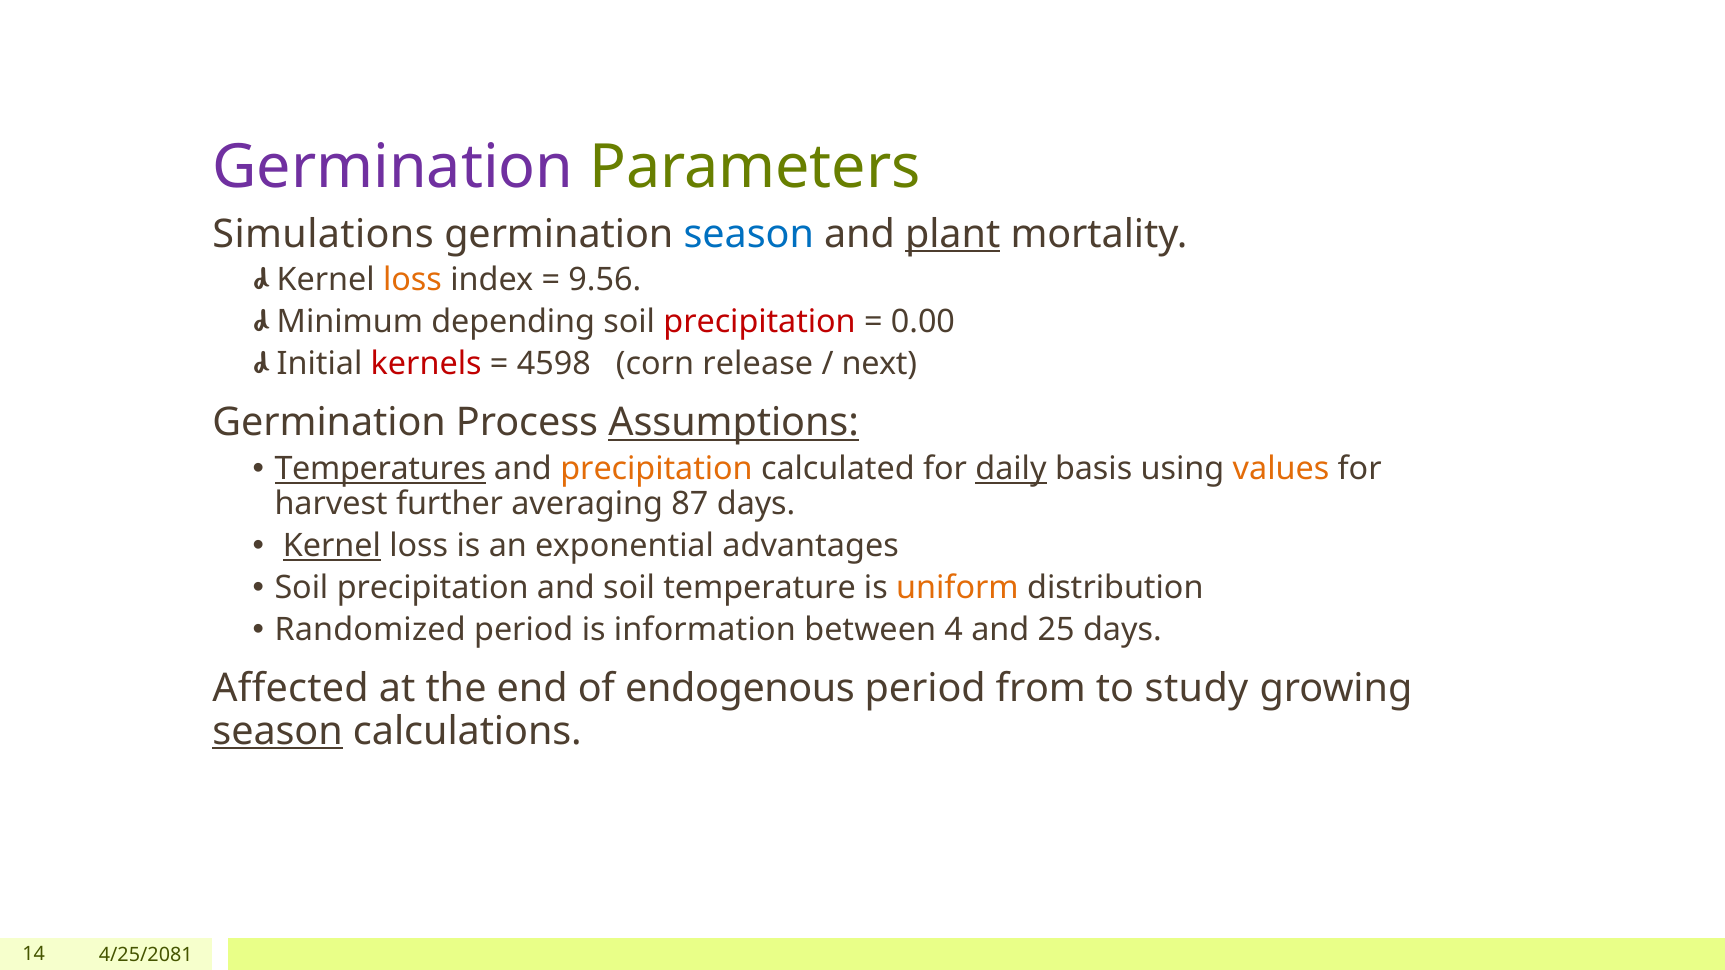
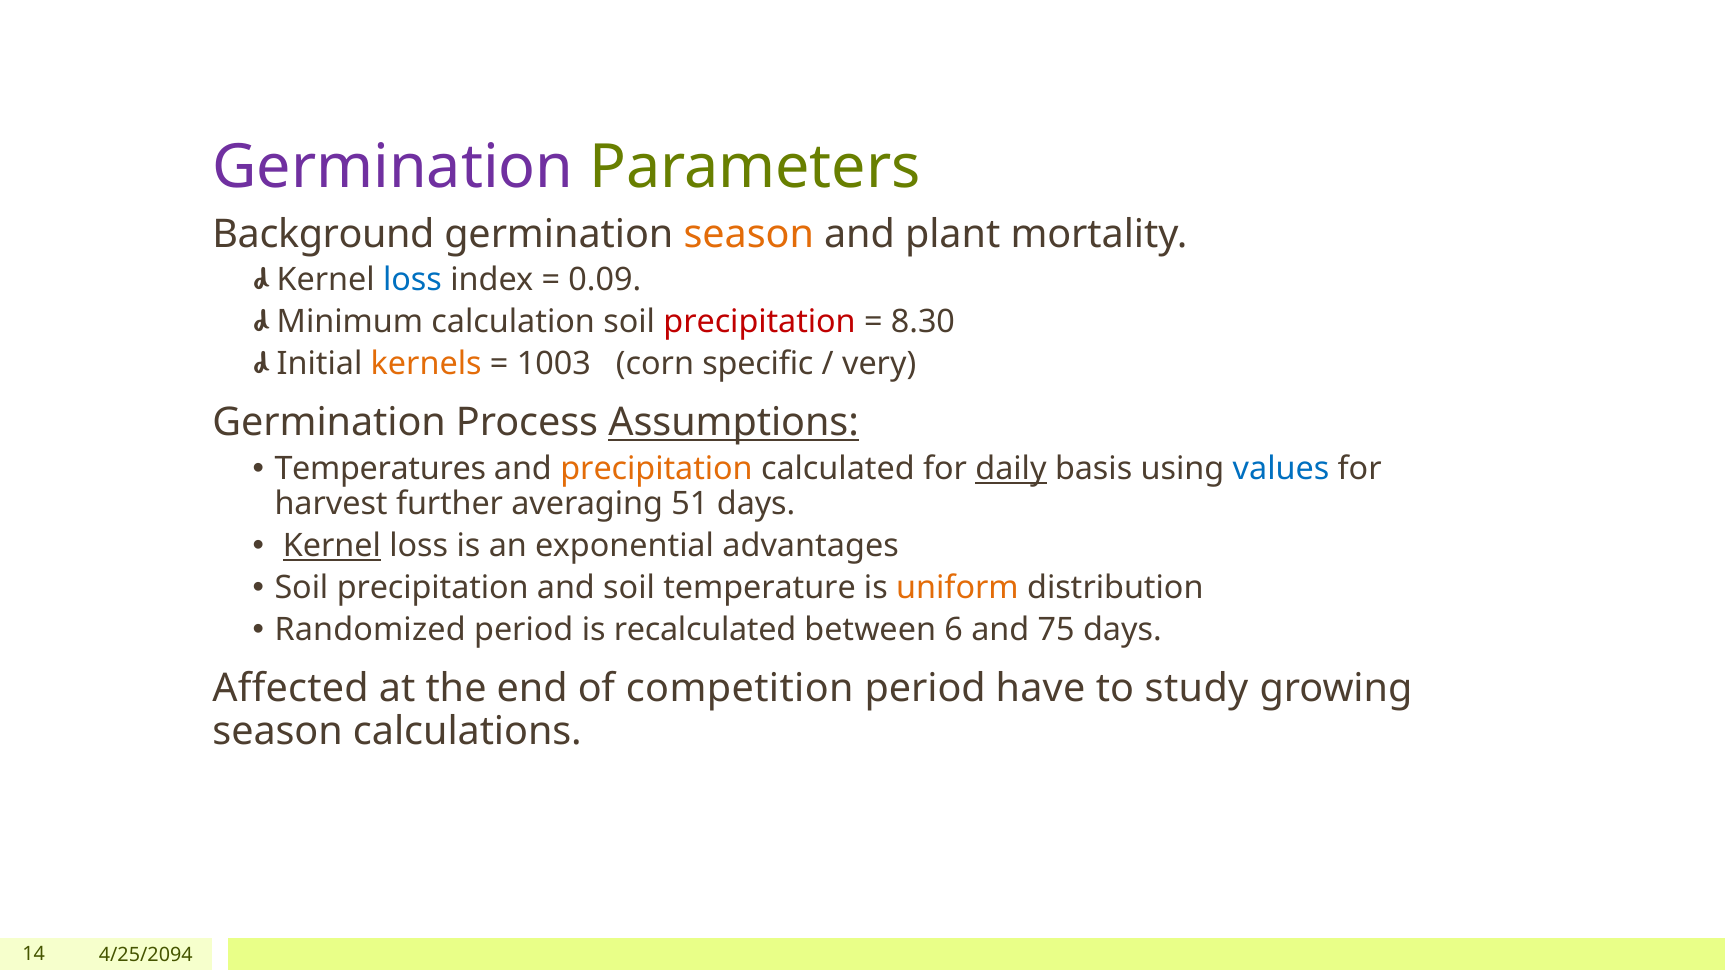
Simulations: Simulations -> Background (323, 234)
season colour: blue -> orange (749, 234)
plant underline: present -> none (953, 234)
loss colour: orange -> blue (413, 280)
9.56: 9.56 -> 0.09 (605, 280)
depending: depending -> calculation (513, 322)
0.00: 0.00 -> 8.30 (923, 322)
kernels colour: red -> orange (426, 364)
4598: 4598 -> 1003 (554, 364)
release: release -> specific (758, 364)
next: next -> very (879, 364)
Temperatures underline: present -> none (380, 469)
values colour: orange -> blue (1281, 469)
87: 87 -> 51 (690, 504)
information: information -> recalculated (705, 630)
4: 4 -> 6 (954, 630)
25: 25 -> 75 (1056, 630)
endogenous: endogenous -> competition (740, 689)
from: from -> have (1041, 689)
season underline: present -> none (278, 731)
4/25/2081: 4/25/2081 -> 4/25/2094 (146, 955)
